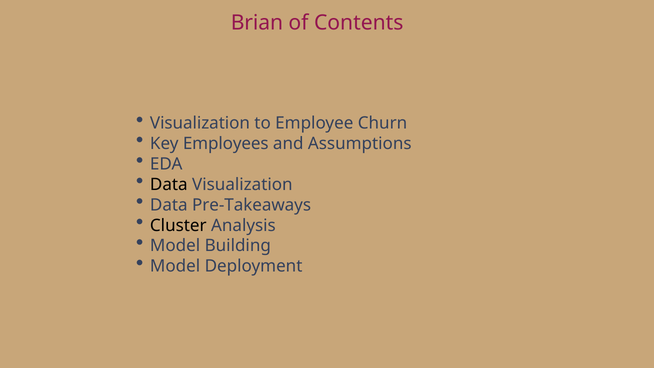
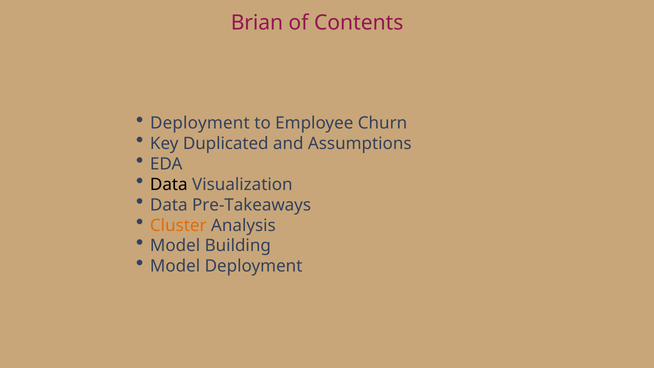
Visualization: Visualization -> Deployment (200, 123)
Employees: Employees -> Duplicated (226, 144)
Cluster colour: black -> orange (178, 225)
